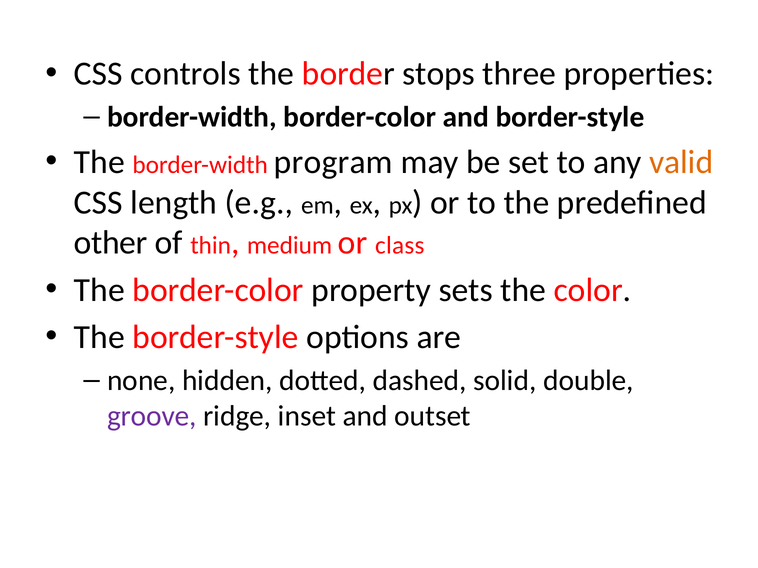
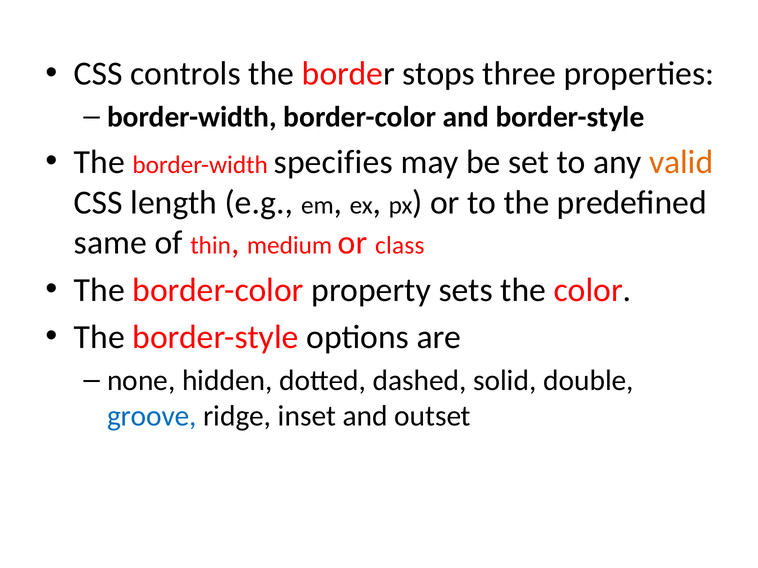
program: program -> specifies (333, 162)
other: other -> same (110, 243)
groove colour: purple -> blue (152, 416)
